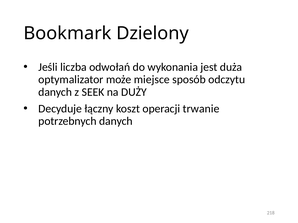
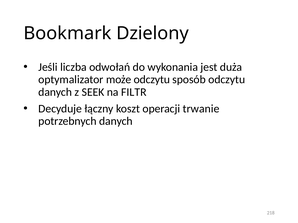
może miejsce: miejsce -> odczytu (152, 80)
DUŻY: DUŻY -> FILTR (134, 92)
